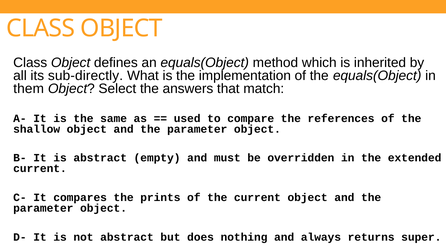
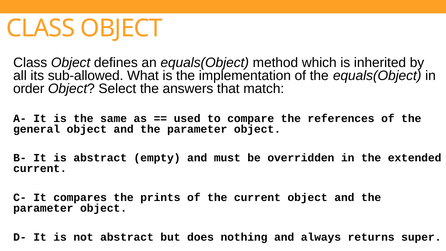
sub-directly: sub-directly -> sub-allowed (86, 76)
them: them -> order (29, 89)
shallow: shallow -> general (37, 129)
